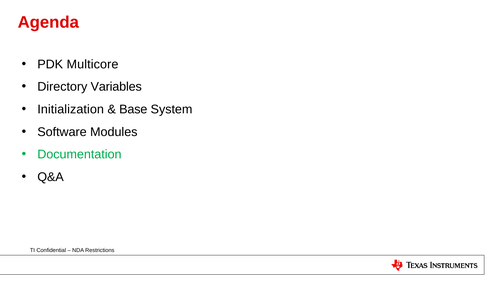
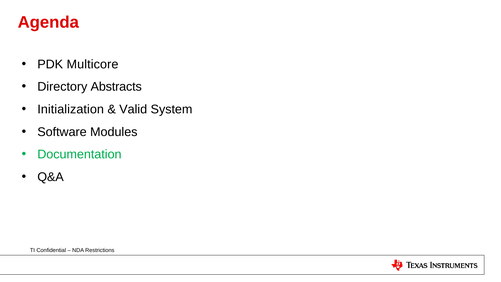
Variables: Variables -> Abstracts (116, 87)
Base: Base -> Valid (133, 109)
